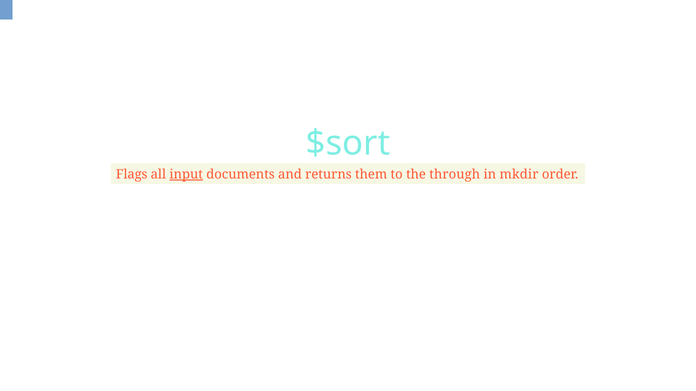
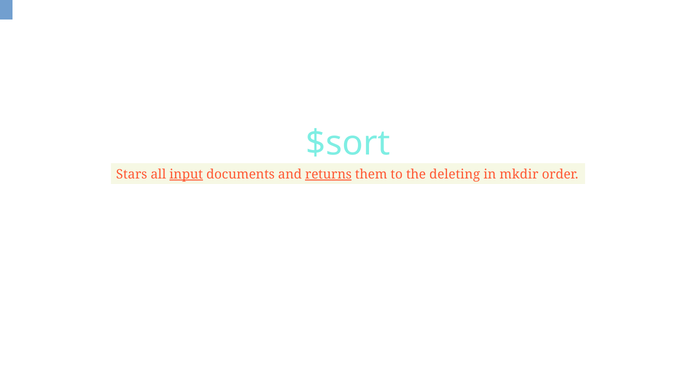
Flags: Flags -> Stars (132, 175)
returns underline: none -> present (328, 175)
through: through -> deleting (455, 175)
